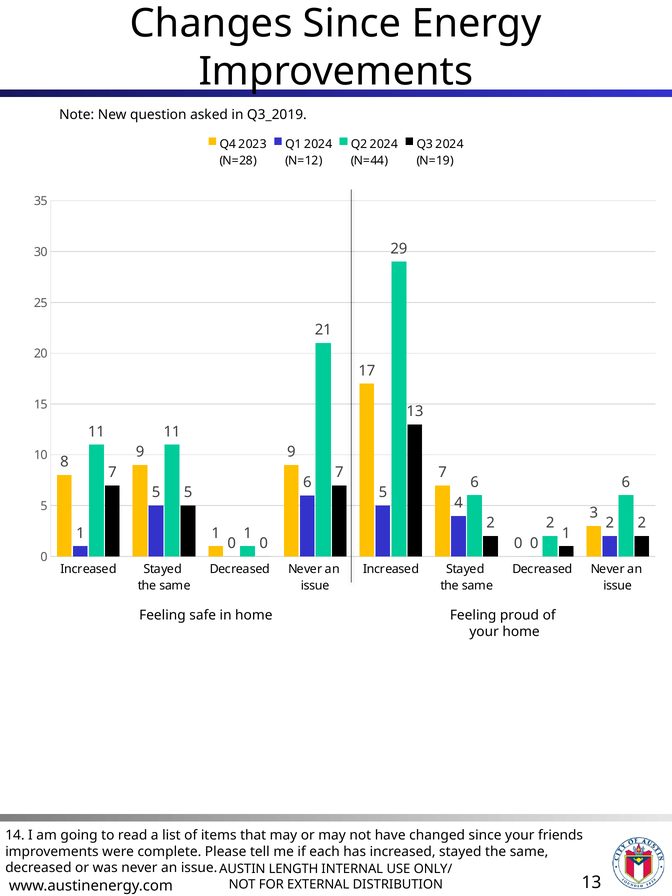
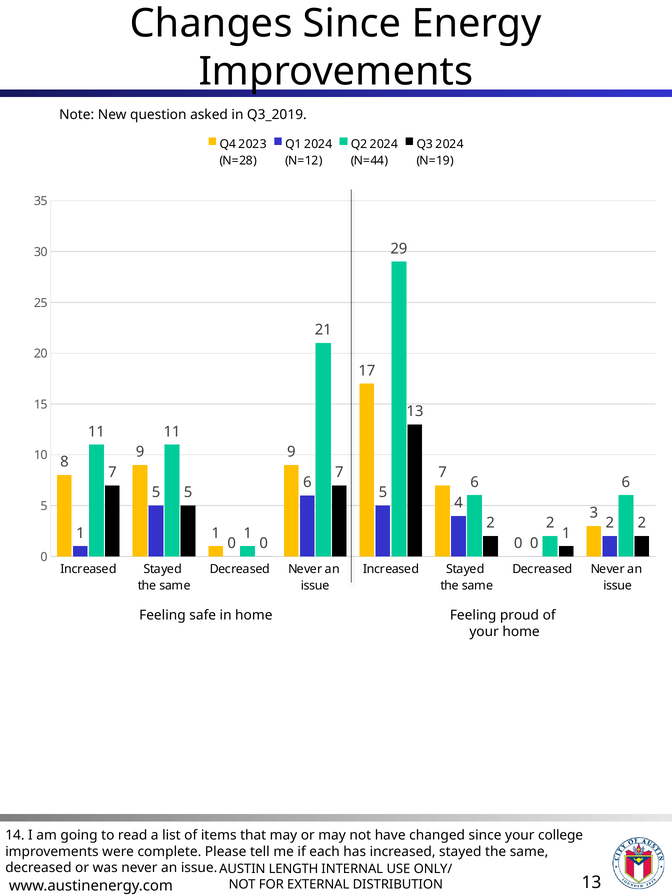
friends: friends -> college (561, 835)
